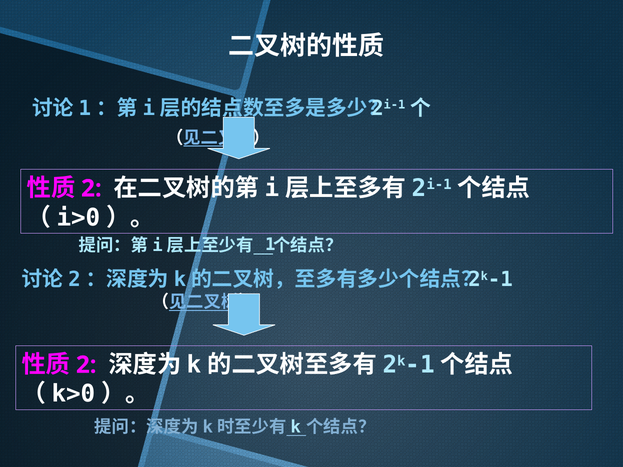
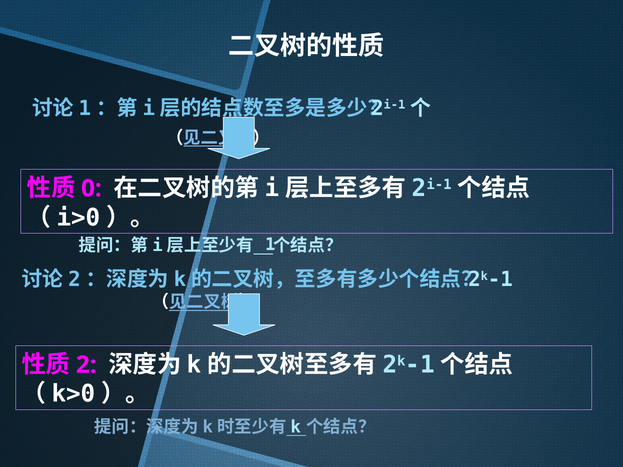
2: 2 -> 0 (91, 189)
